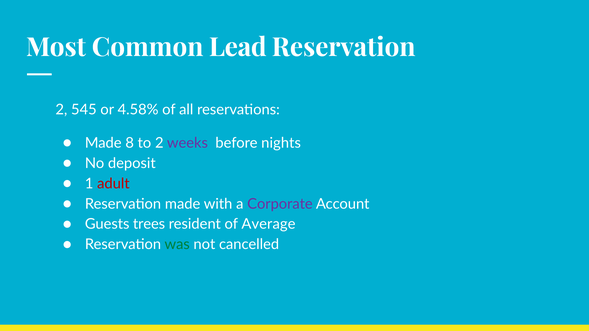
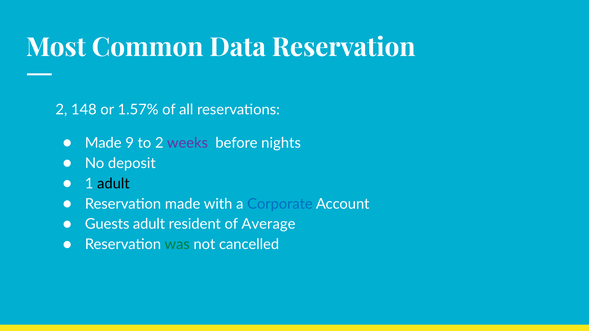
Lead: Lead -> Data (238, 47)
545: 545 -> 148 (84, 110)
4.58%: 4.58% -> 1.57% (138, 110)
8: 8 -> 9 (130, 143)
adult colour: red -> black (113, 184)
Corporate colour: purple -> blue (280, 204)
Guests trees: trees -> adult (149, 224)
